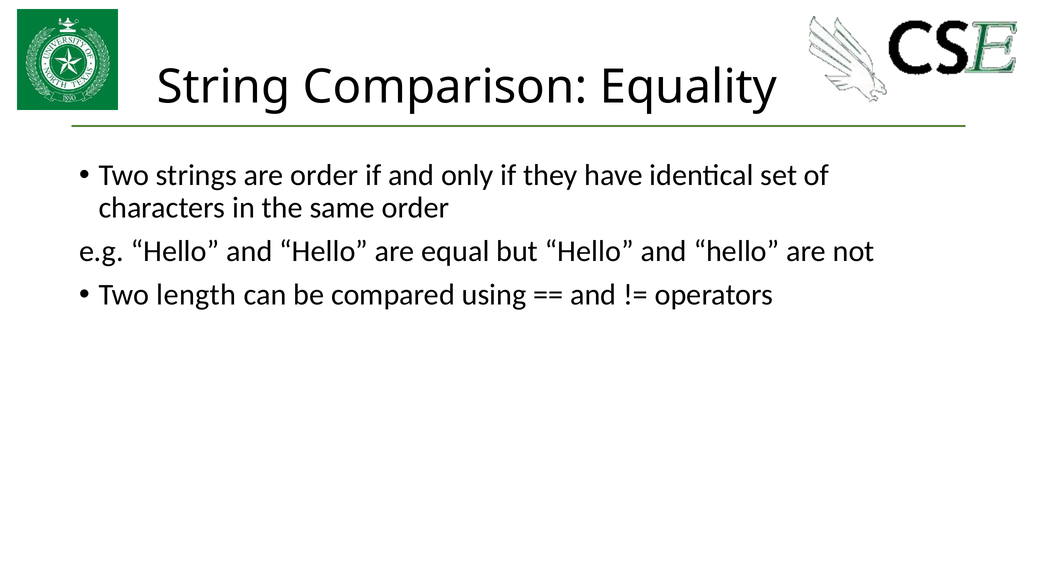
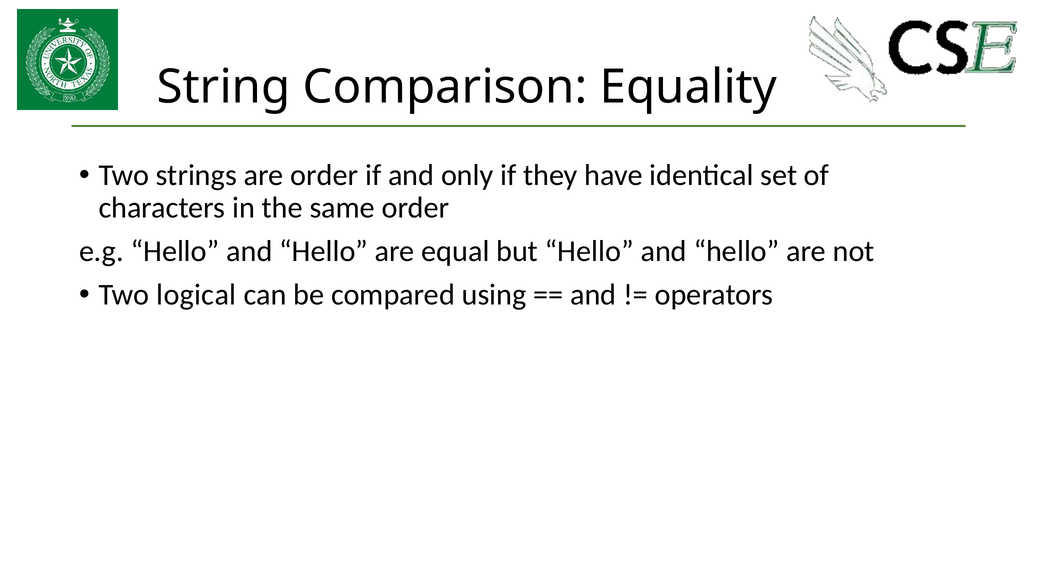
length: length -> logical (196, 295)
